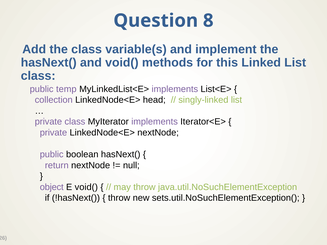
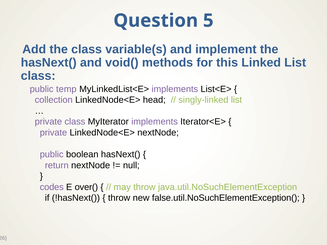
8: 8 -> 5 (208, 21)
object: object -> codes (52, 187)
E void(: void( -> over( (86, 187)
sets.util.NoSuchElementException(: sets.util.NoSuchElementException( -> false.util.NoSuchElementException( (226, 198)
